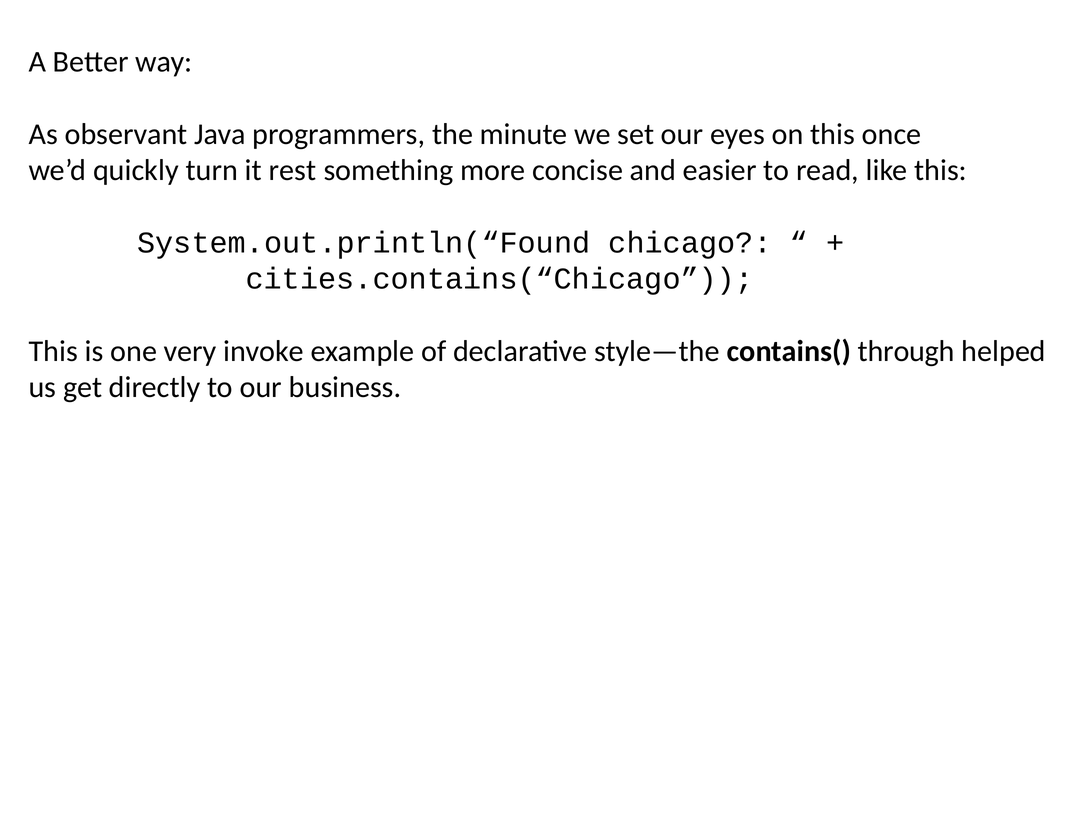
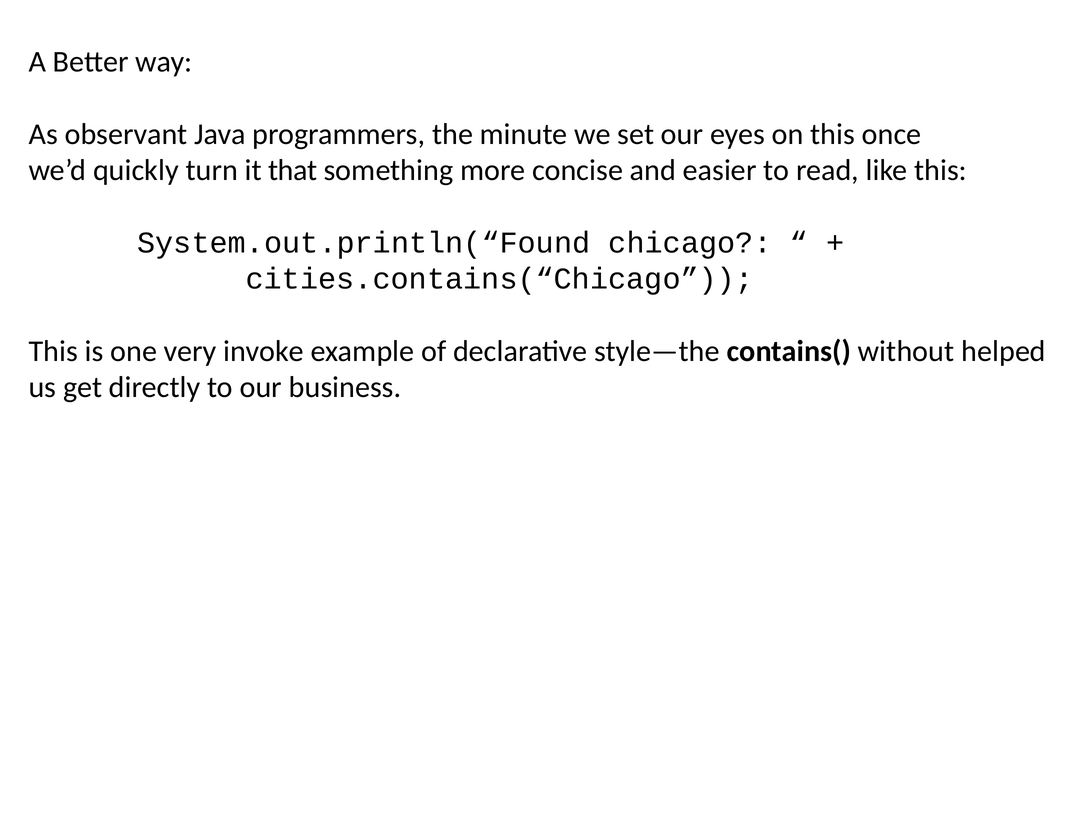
rest: rest -> that (293, 170)
through: through -> without (906, 351)
